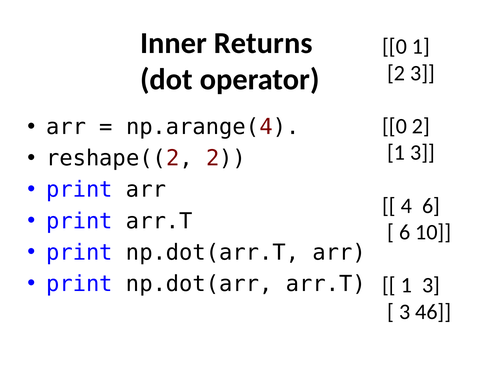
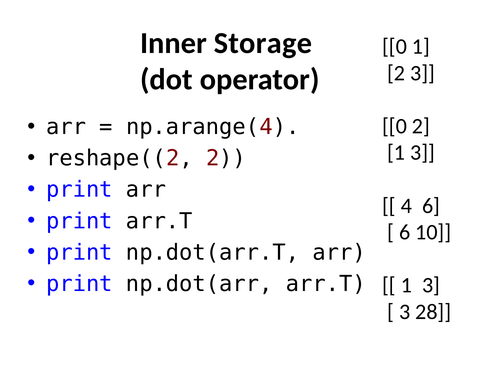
Returns: Returns -> Storage (263, 43)
46: 46 -> 28 (433, 312)
